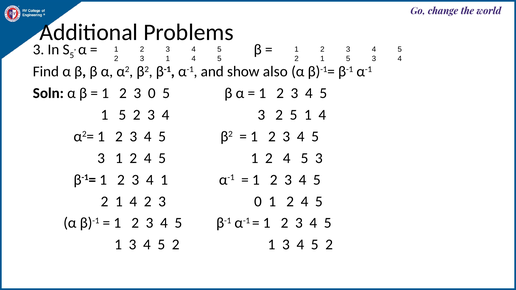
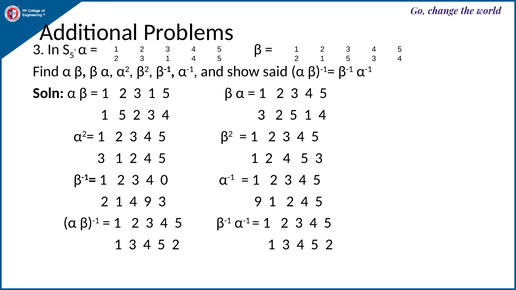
also: also -> said (275, 72)
1 2 3 0: 0 -> 1 (152, 93)
4 1: 1 -> 0 (164, 180)
4 2: 2 -> 9 (148, 202)
0: 0 -> 9 (258, 202)
